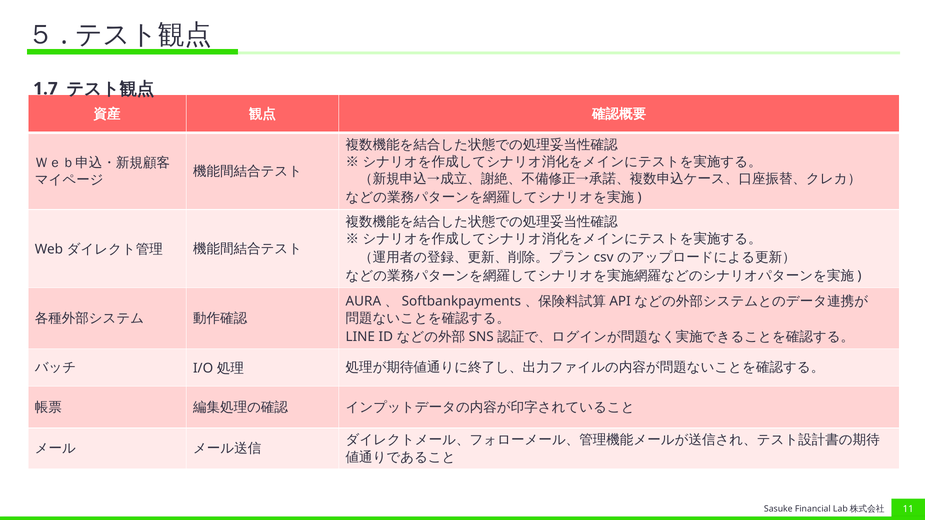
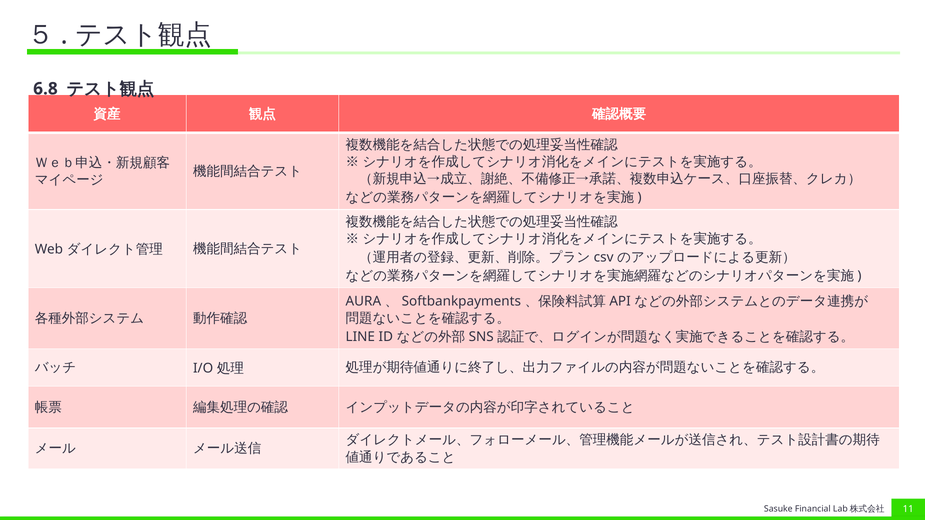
1.7: 1.7 -> 6.8 (45, 89)
